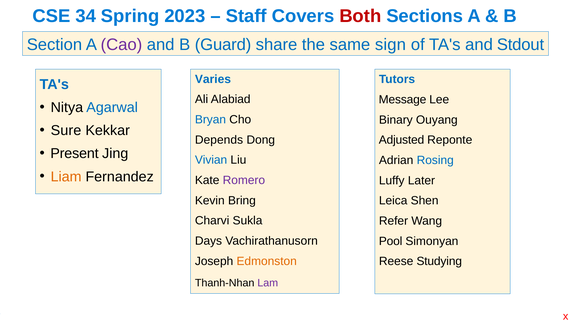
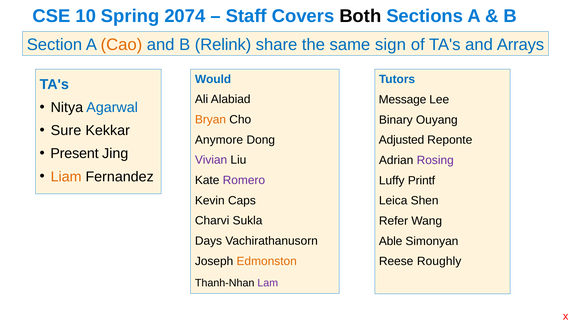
34: 34 -> 10 (86, 16)
2023: 2023 -> 2074 (185, 16)
Both colour: red -> black (360, 16)
Cao colour: purple -> orange (121, 45)
Guard: Guard -> Relink (223, 45)
Stdout: Stdout -> Arrays (520, 45)
Varies: Varies -> Would (213, 79)
Bryan colour: blue -> orange (210, 120)
Depends: Depends -> Anymore (219, 140)
Vivian colour: blue -> purple (211, 160)
Rosing colour: blue -> purple (435, 160)
Later: Later -> Printf (421, 181)
Bring: Bring -> Caps (242, 201)
Pool: Pool -> Able (391, 241)
Studying: Studying -> Roughly (439, 262)
